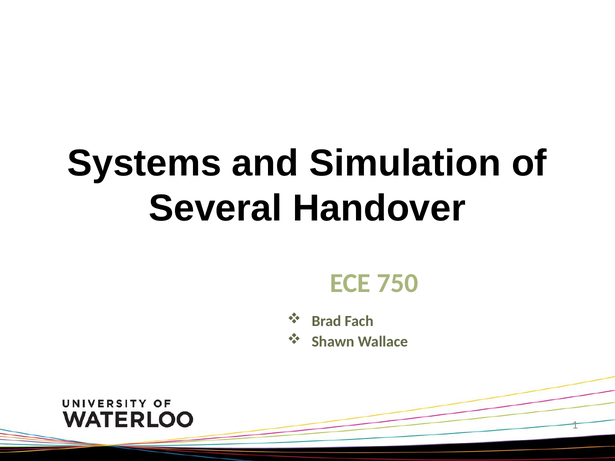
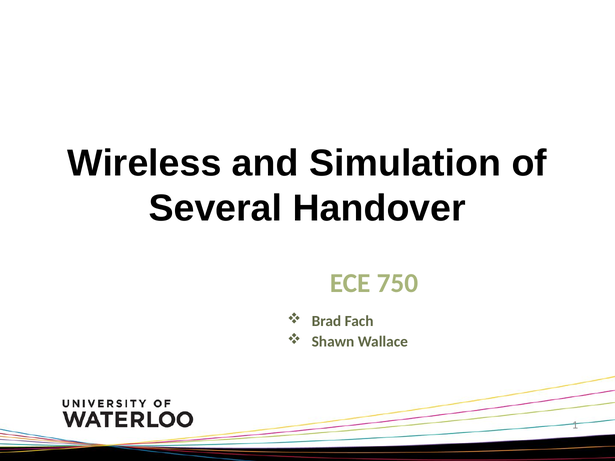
Systems: Systems -> Wireless (144, 163)
